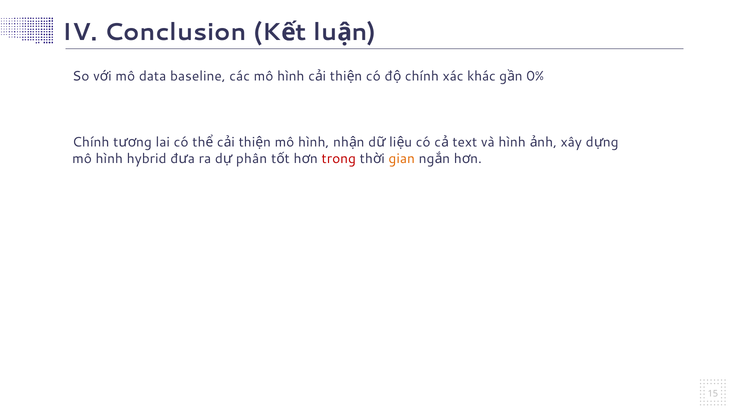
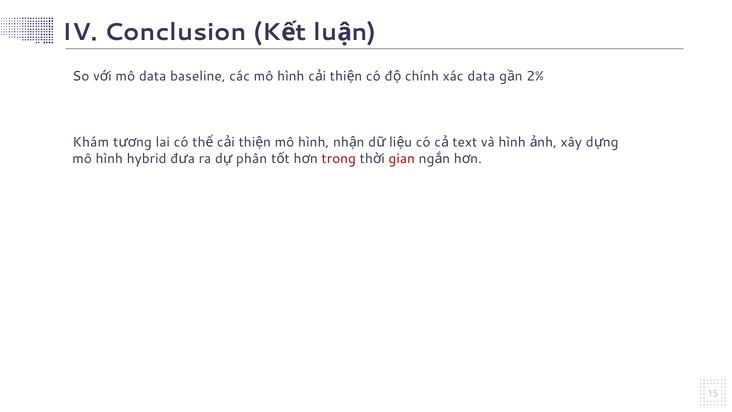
xác khác: khác -> data (481, 76)
0%: 0% -> 2% (535, 76)
Chính: Chính -> Khám (91, 142)
gian colour: orange -> red (402, 158)
